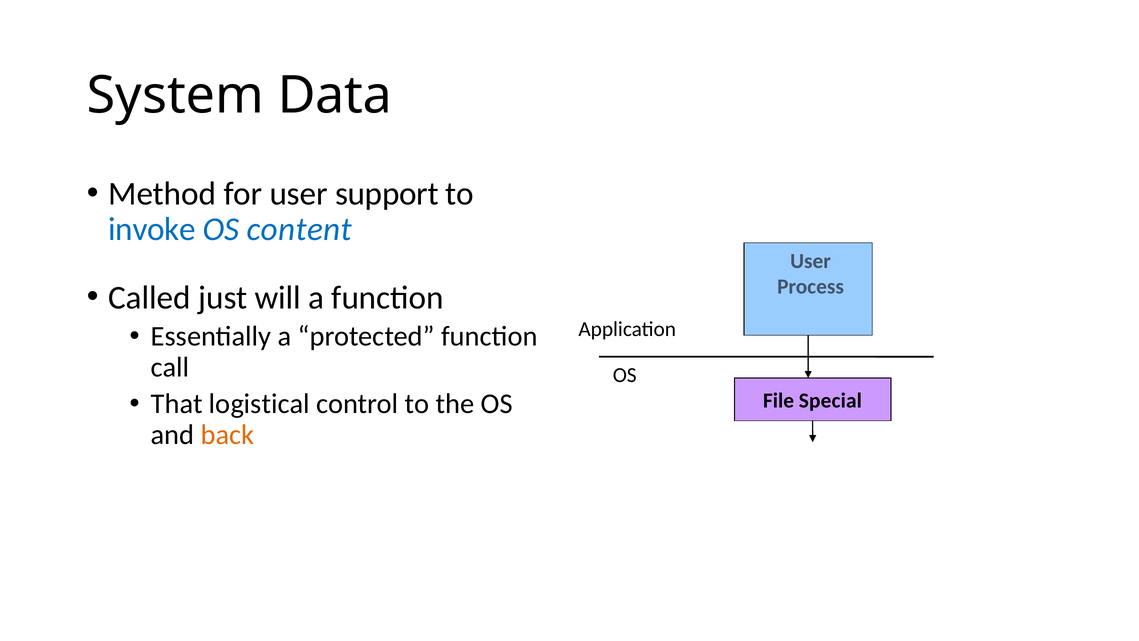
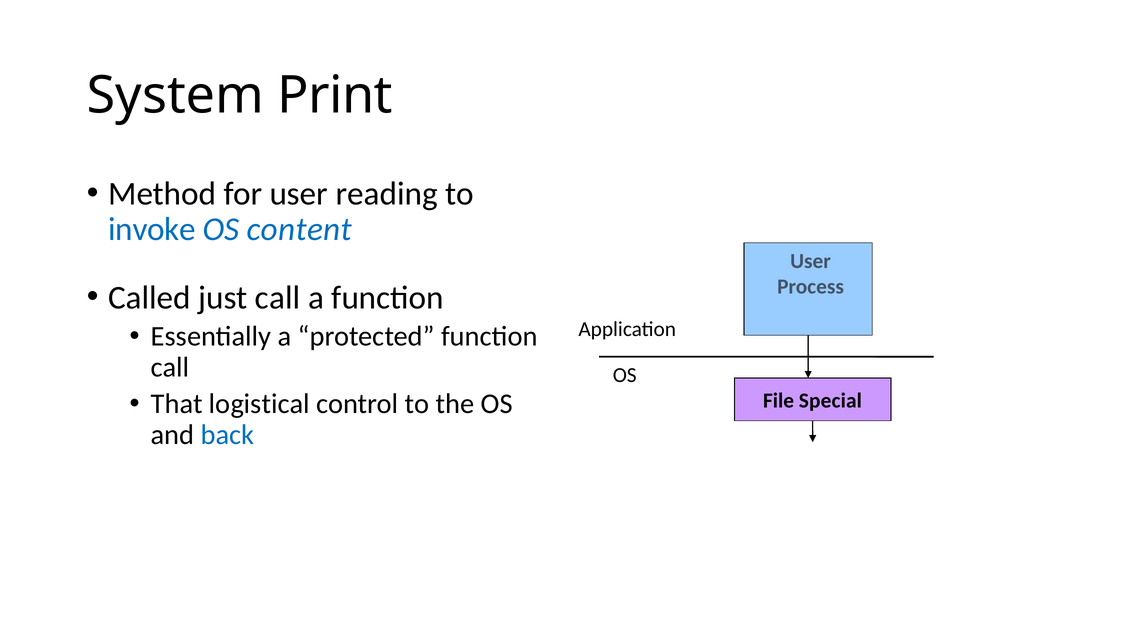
Data: Data -> Print (335, 96)
support: support -> reading (387, 194)
just will: will -> call (278, 298)
back colour: orange -> blue (228, 435)
